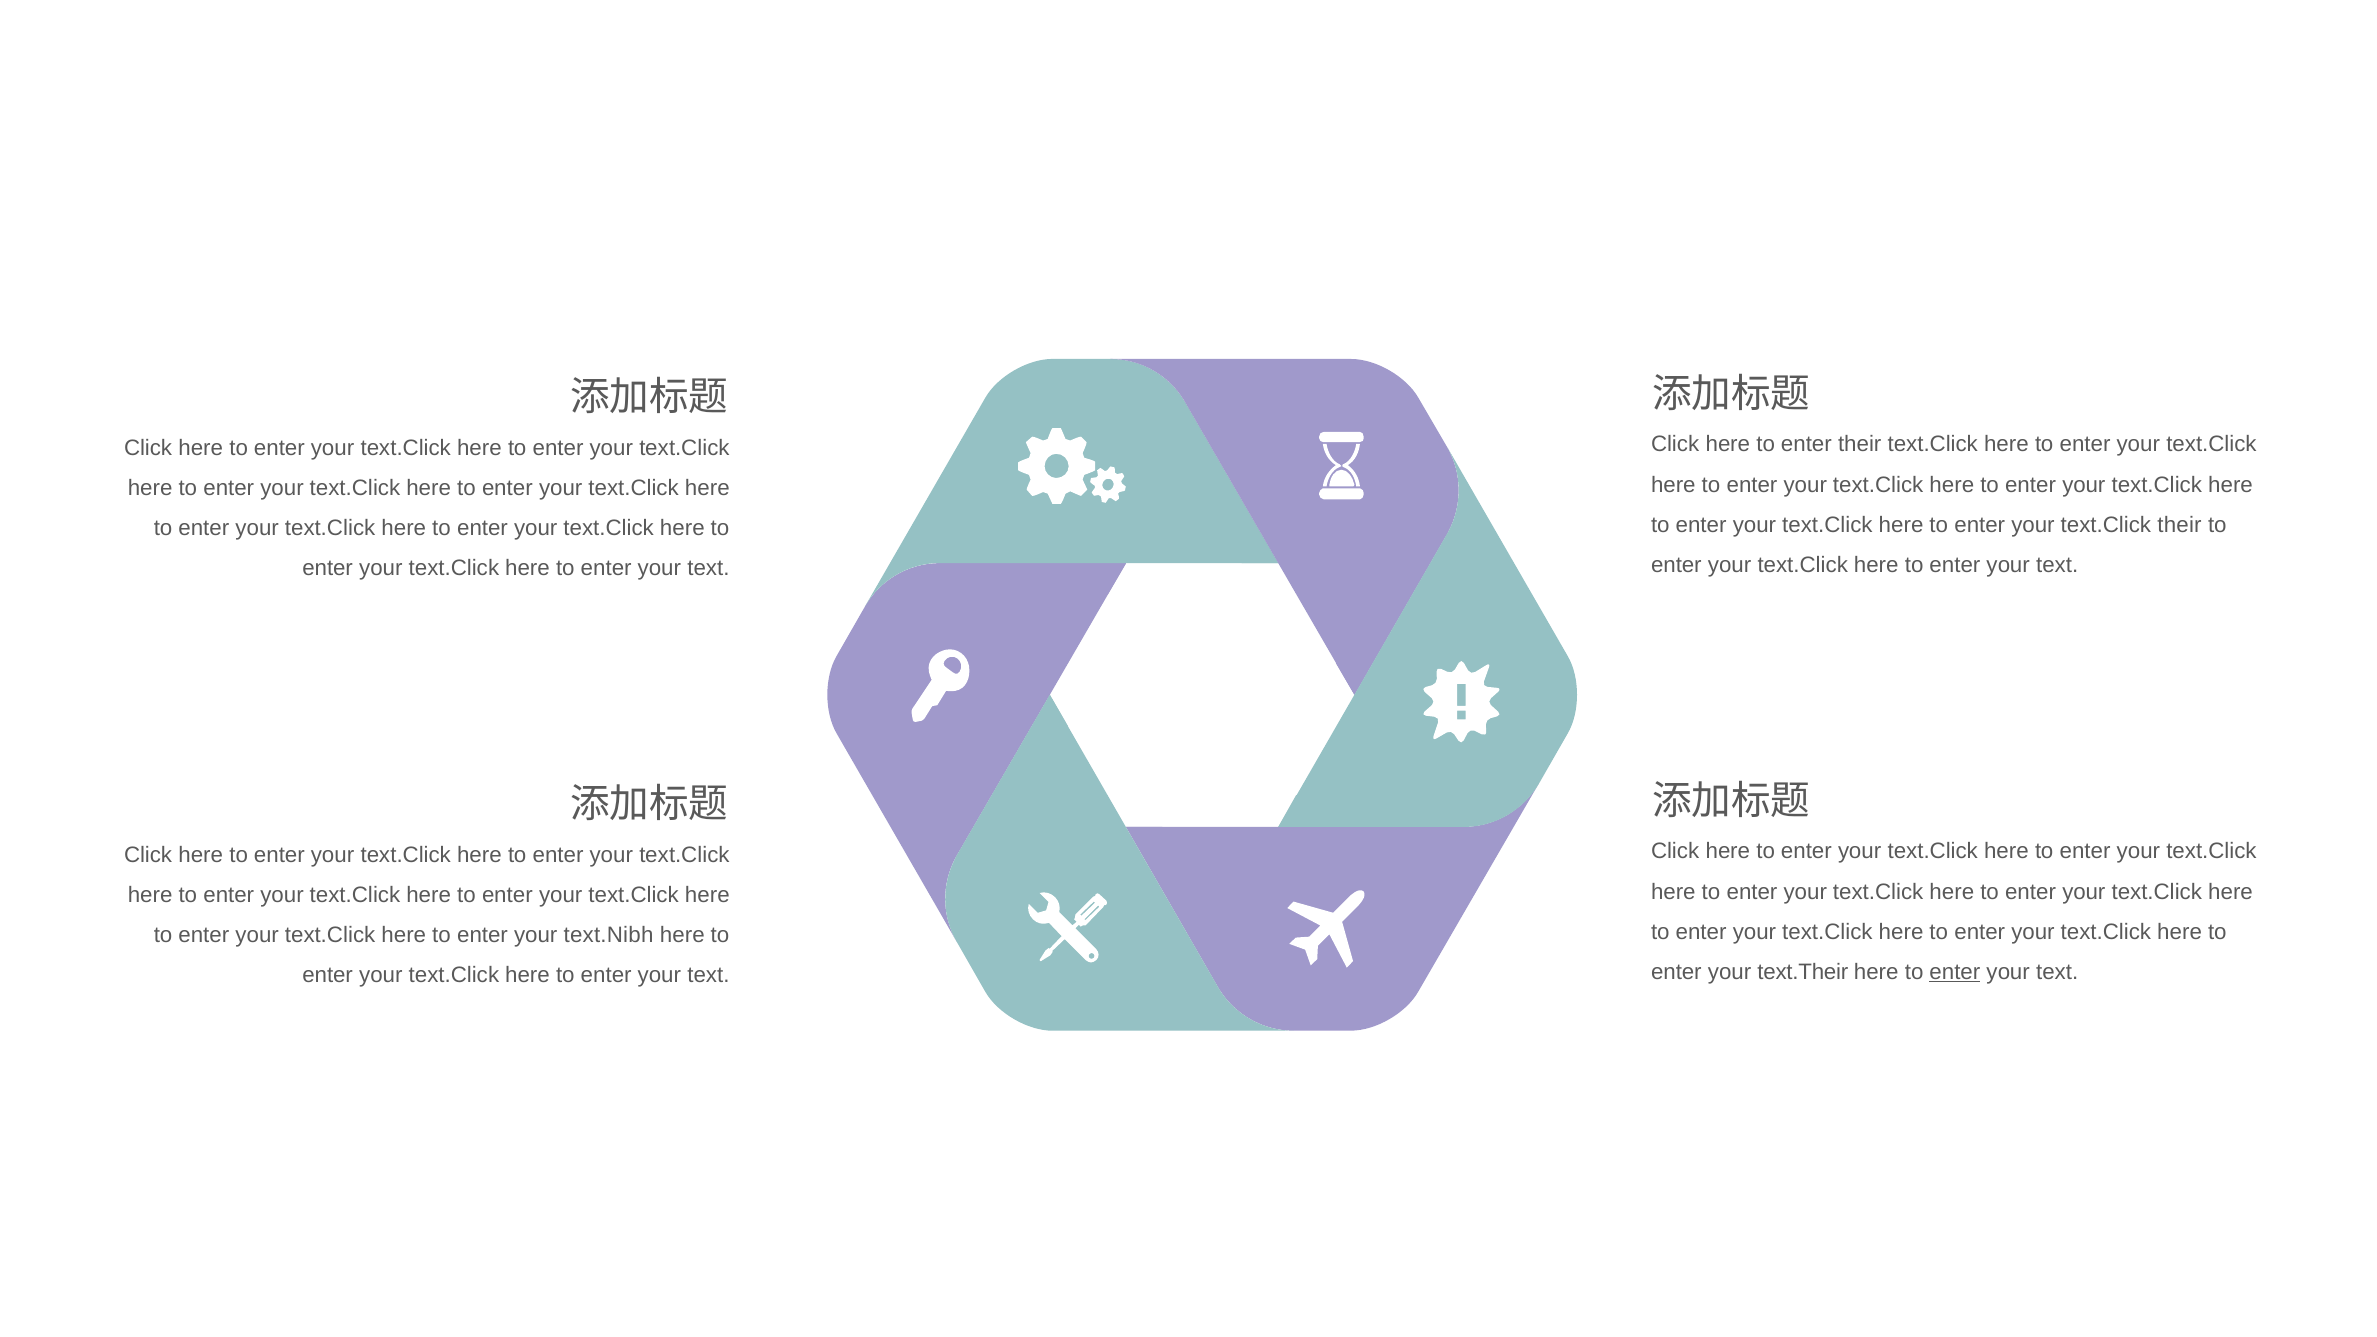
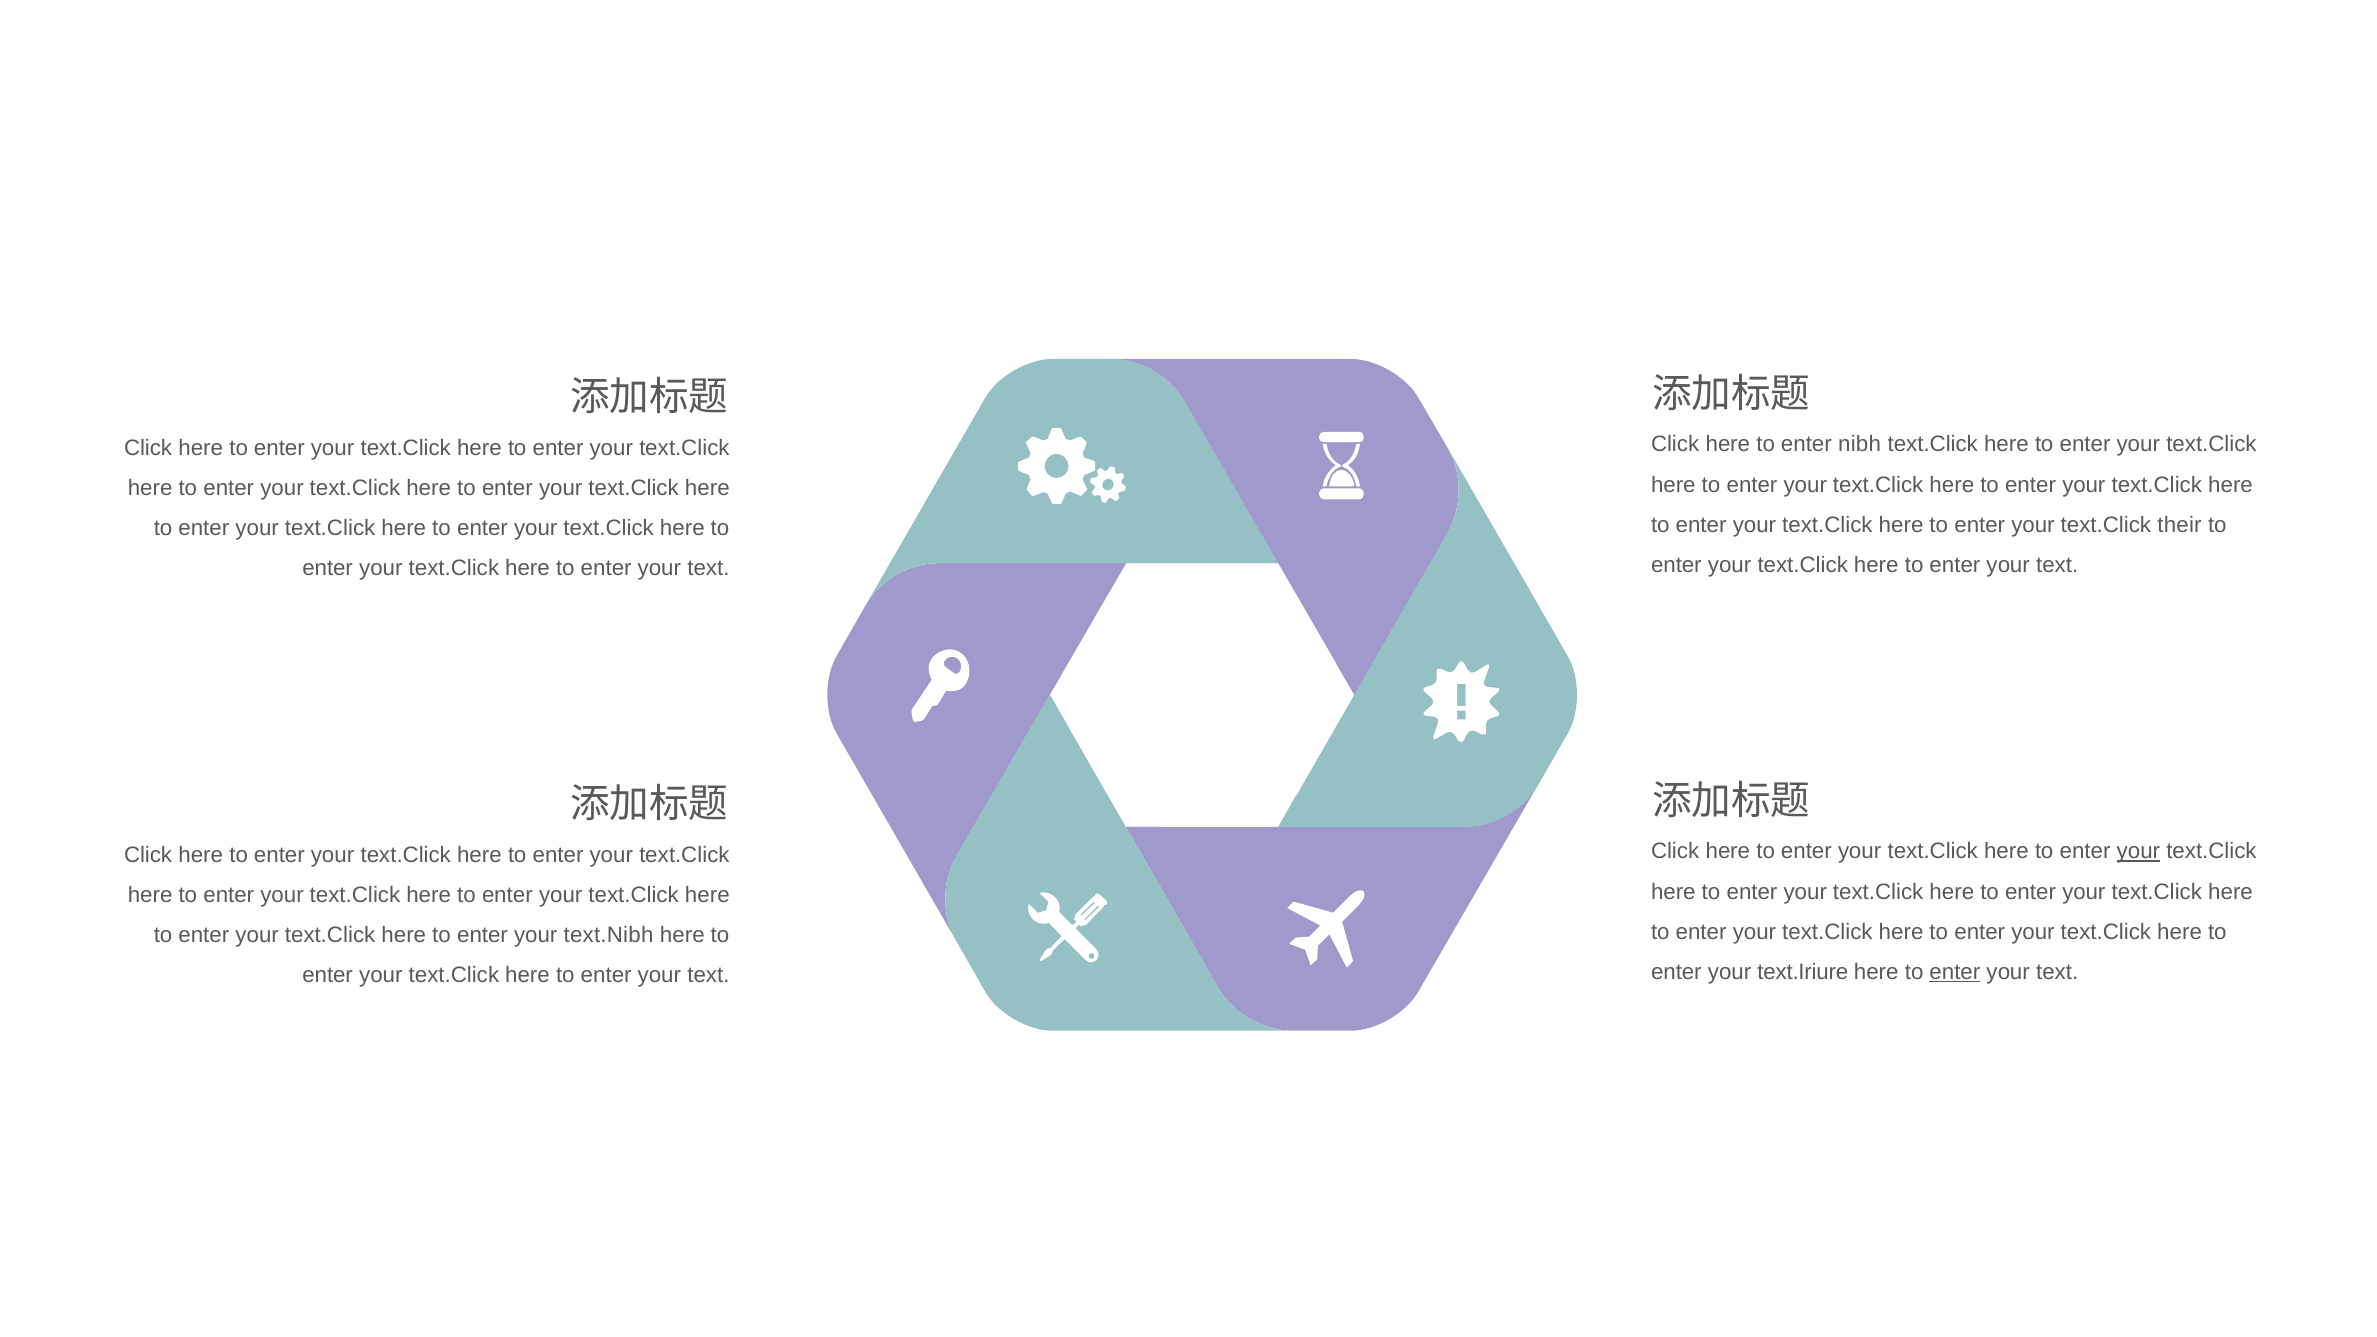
enter their: their -> nibh (1860, 445)
your underline: none -> present (2138, 852)
text.Their: text.Their -> text.Iriure (1803, 972)
